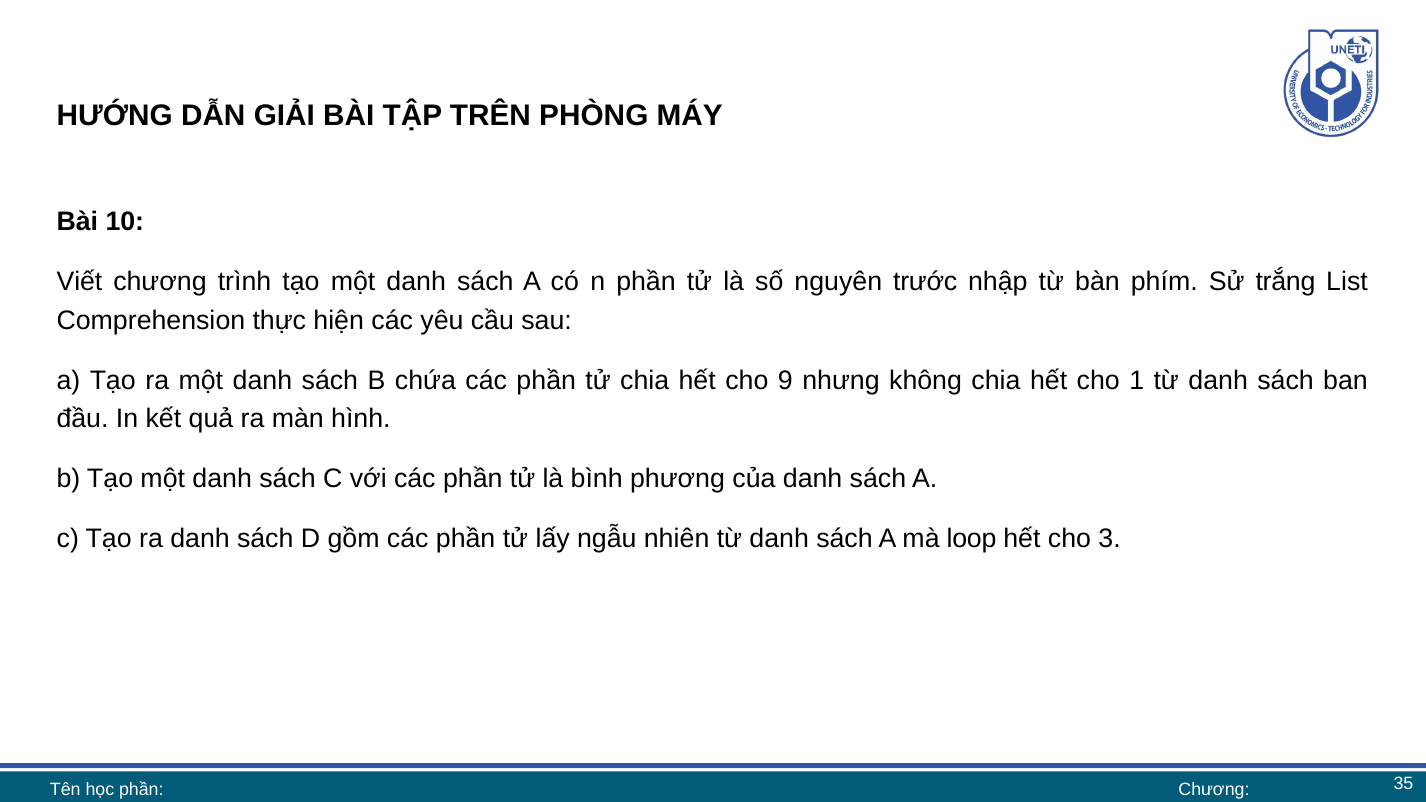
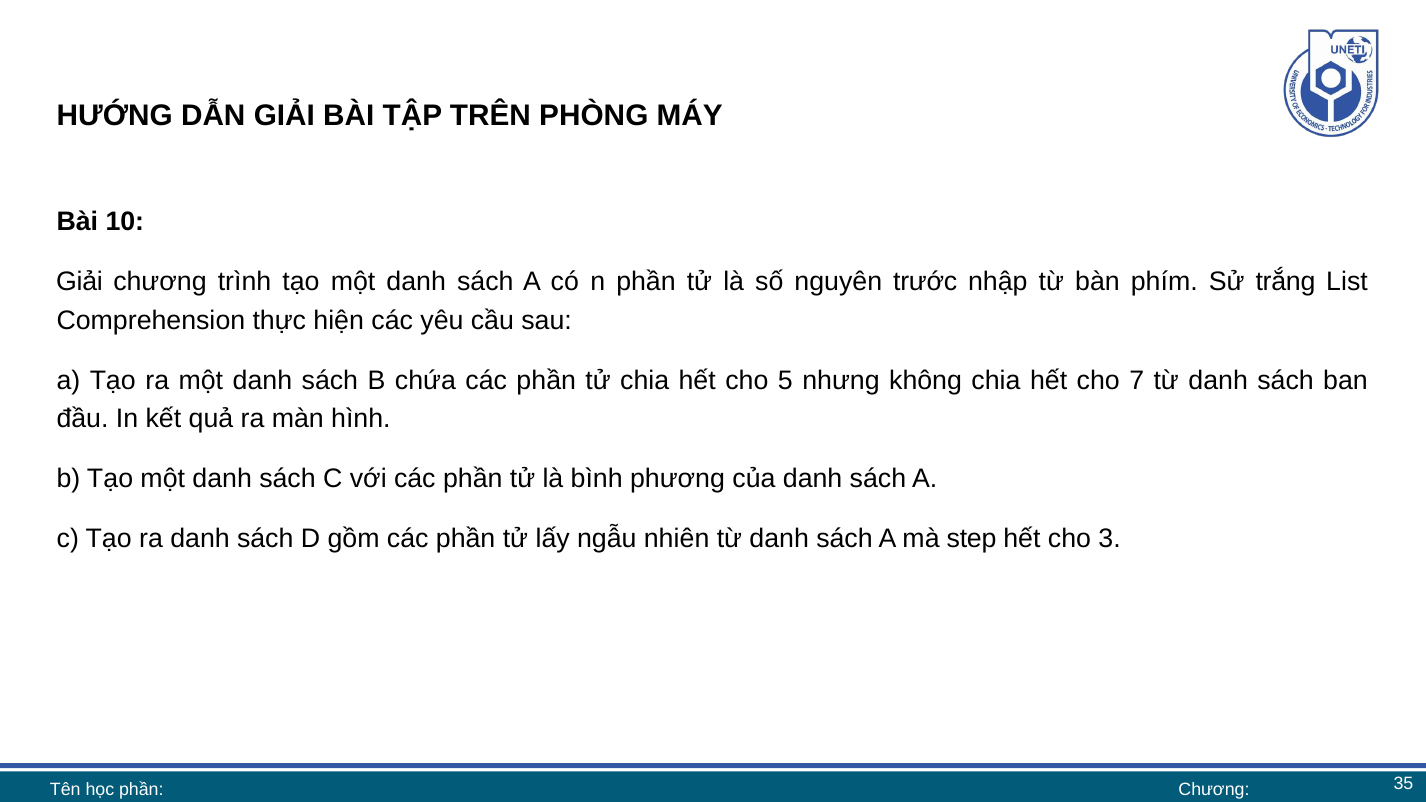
Viết: Viết -> Giải (80, 282)
9: 9 -> 5 (785, 381)
1: 1 -> 7 (1137, 381)
loop: loop -> step (972, 539)
